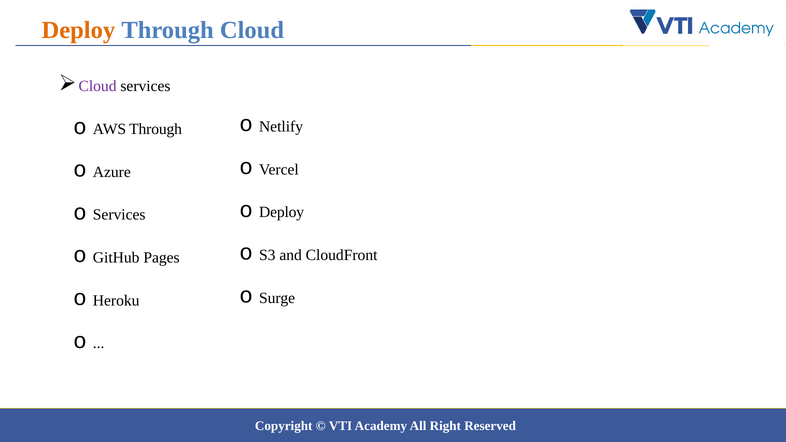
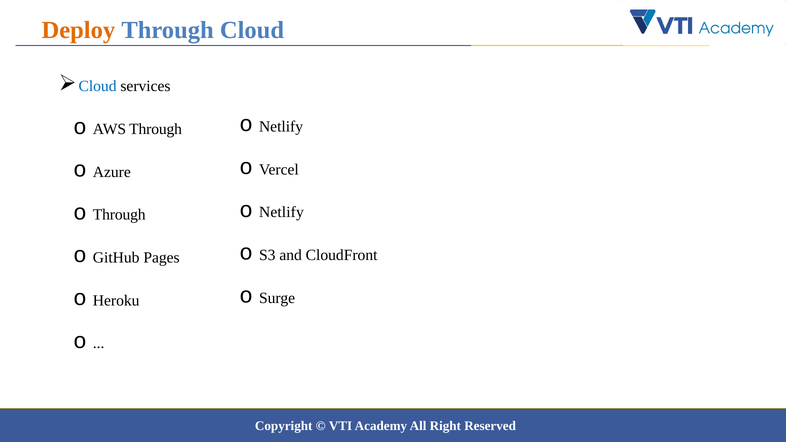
Cloud colour: purple -> blue (98, 86)
Deploy: Deploy -> Netlify (281, 212)
Services: Services -> Through (119, 215)
